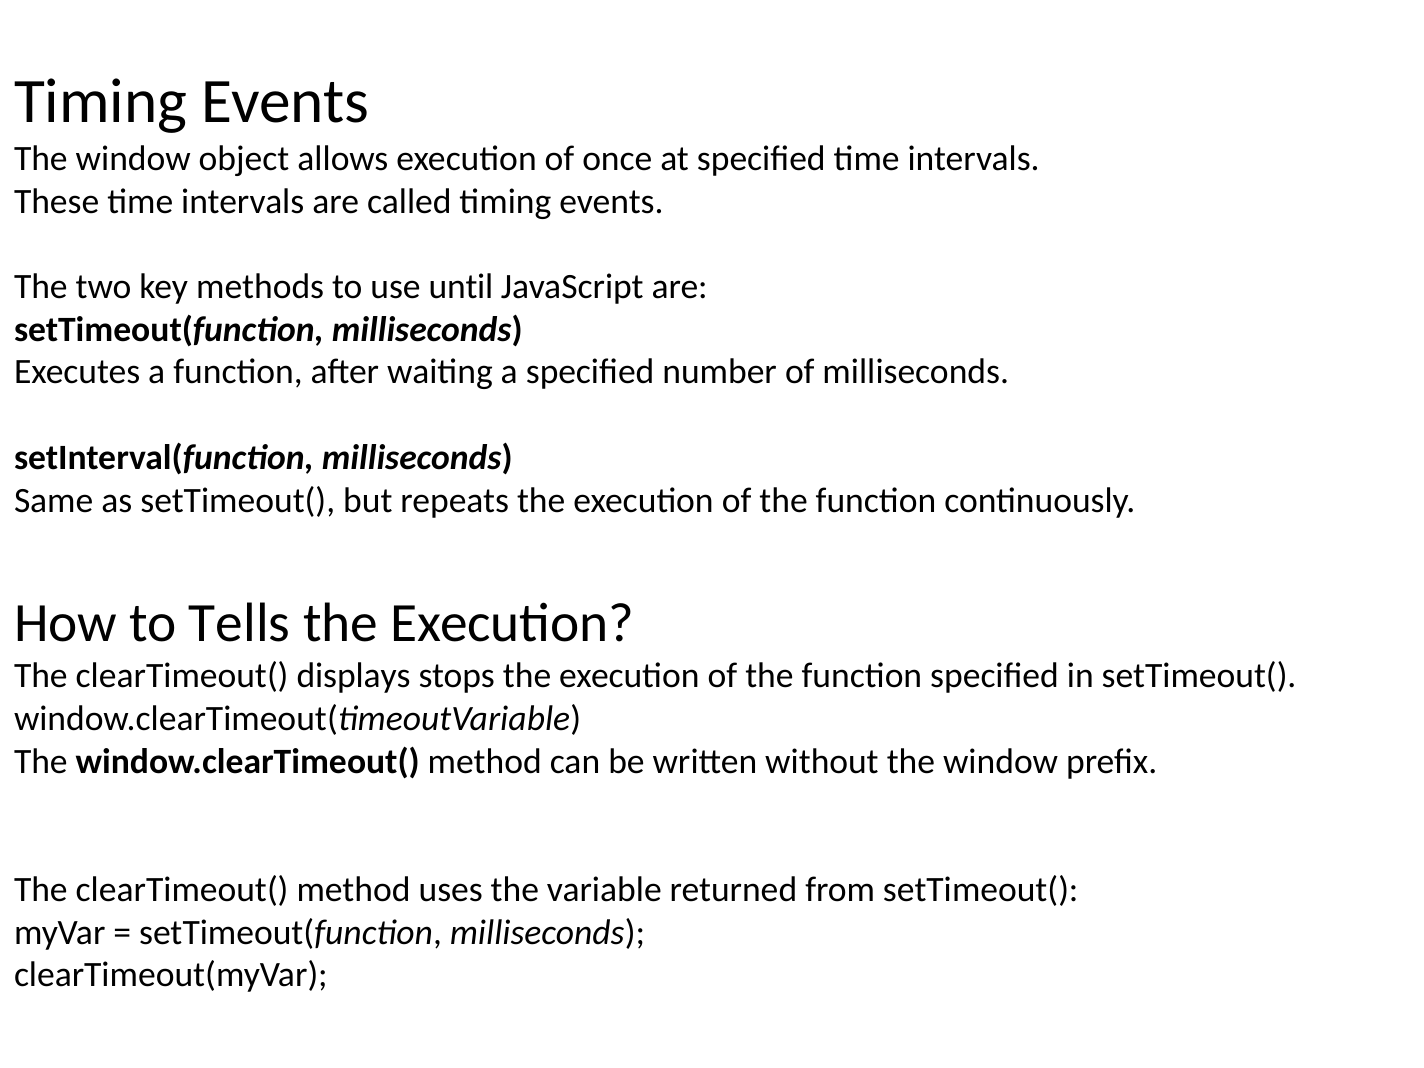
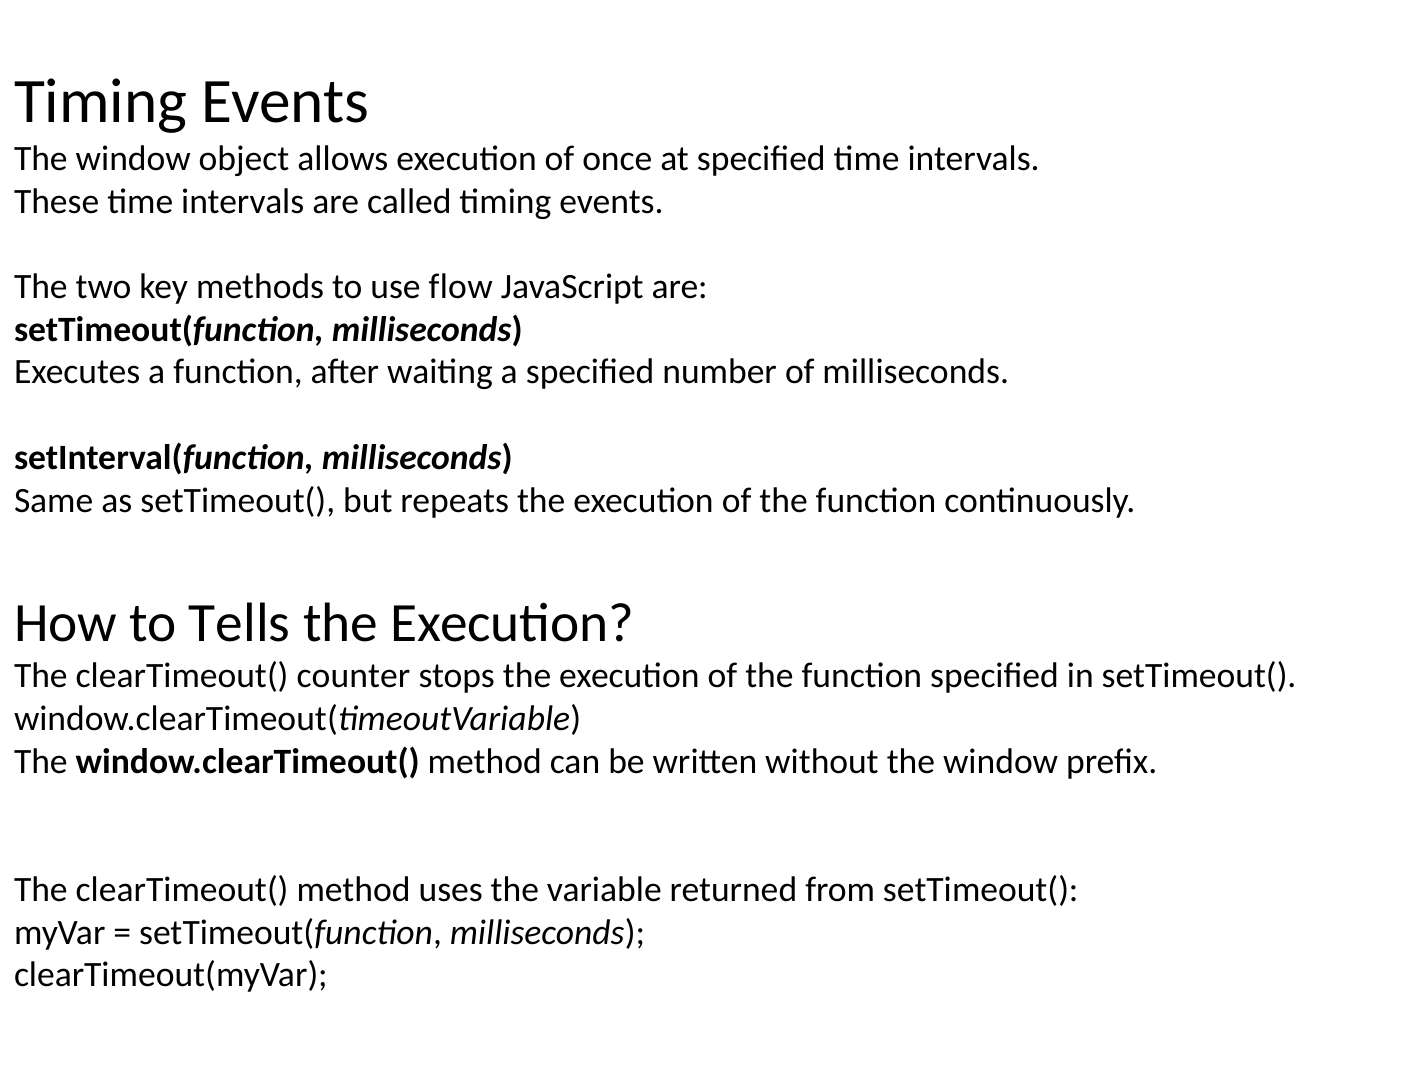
until: until -> flow (461, 287)
displays: displays -> counter (353, 676)
